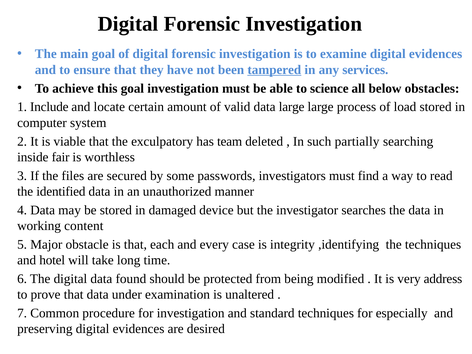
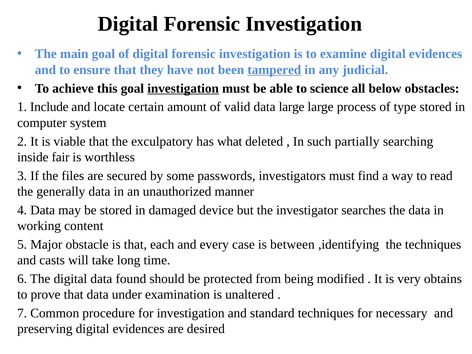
services: services -> judicial (365, 70)
investigation underline: none -> present (183, 88)
load: load -> type (405, 107)
team: team -> what (230, 141)
identified: identified -> generally (61, 191)
integrity: integrity -> between (292, 244)
hotel: hotel -> casts (52, 260)
address: address -> obtains (443, 279)
especially: especially -> necessary (402, 313)
